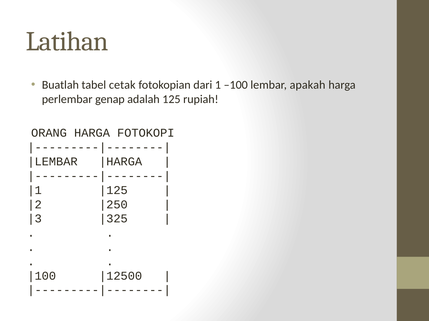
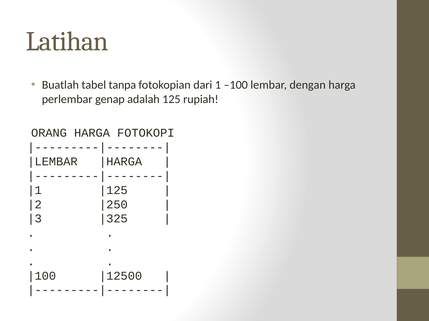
cetak: cetak -> tanpa (122, 85)
apakah: apakah -> dengan (308, 85)
